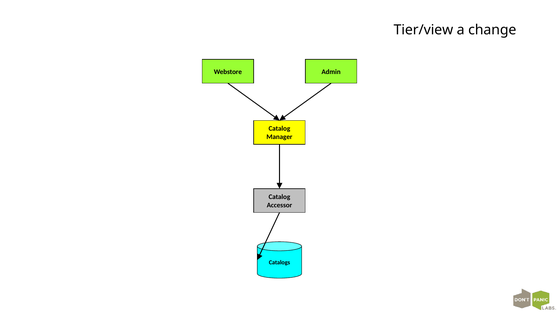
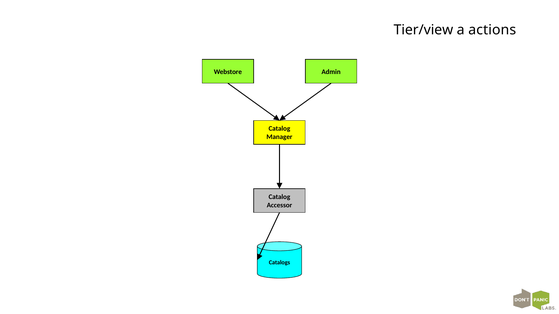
change: change -> actions (492, 30)
